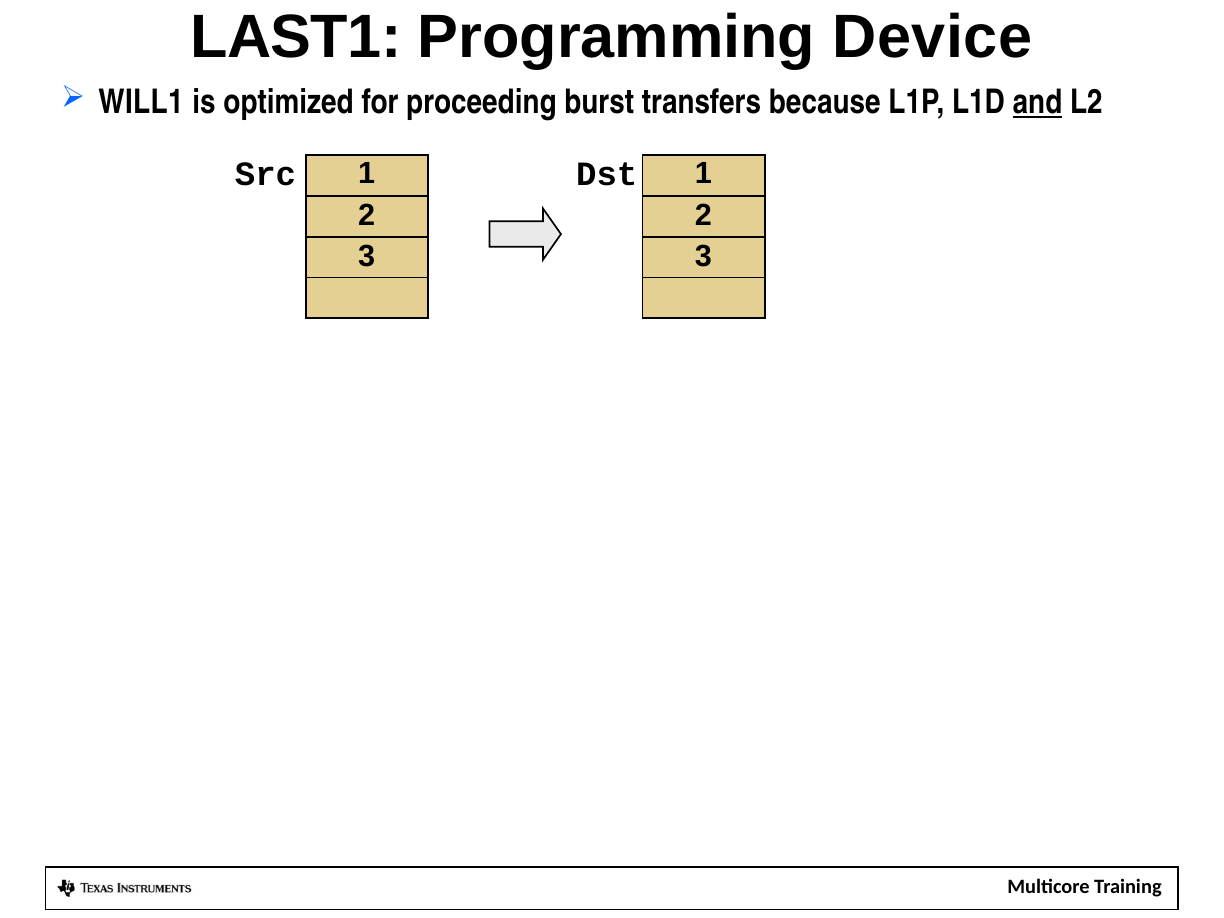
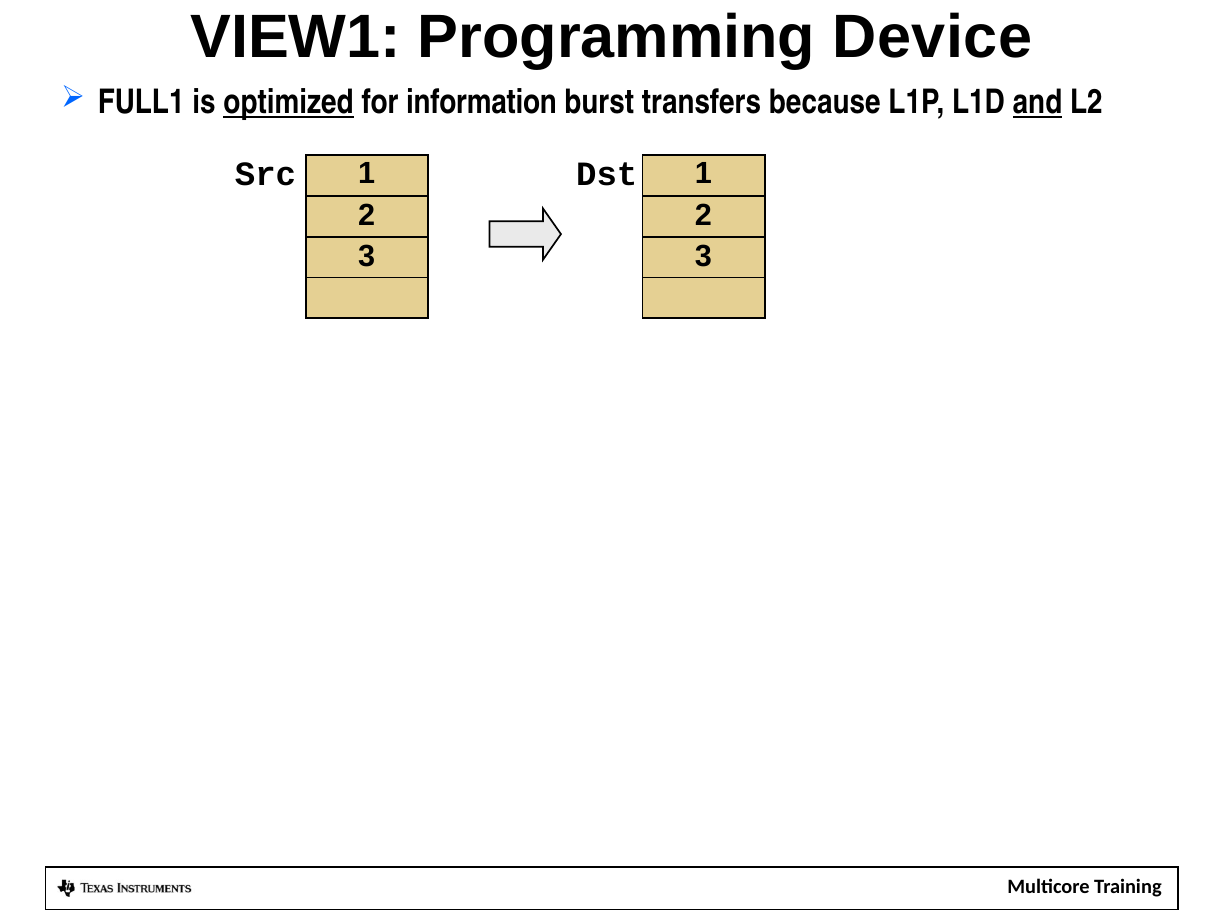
LAST1: LAST1 -> VIEW1 (296, 37)
WILL1: WILL1 -> FULL1 (141, 102)
optimized underline: none -> present (289, 102)
proceeding: proceeding -> information (482, 102)
